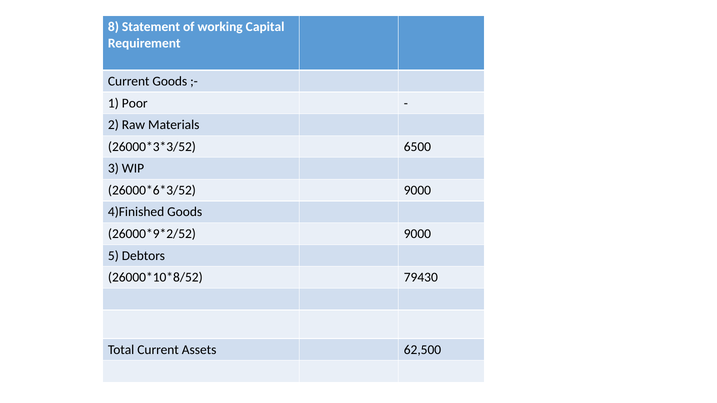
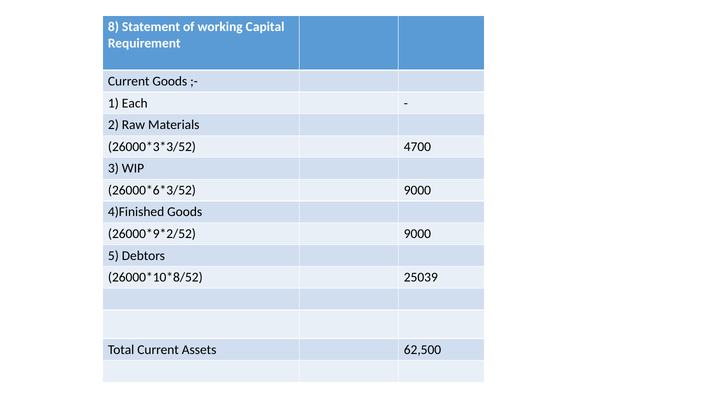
Poor: Poor -> Each (135, 103)
6500: 6500 -> 4700 (417, 147)
79430: 79430 -> 25039 (421, 278)
